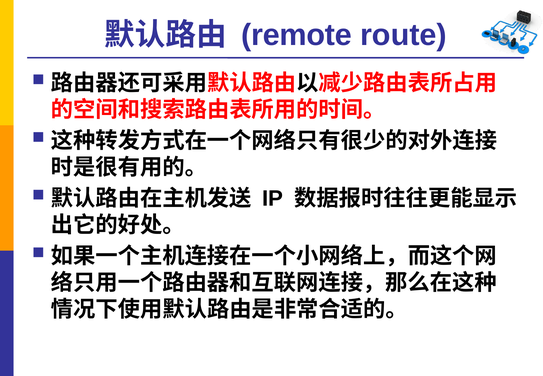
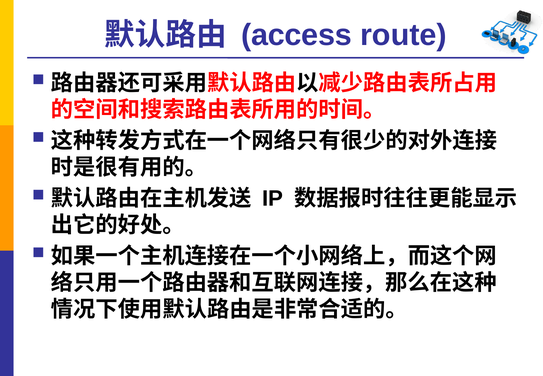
remote: remote -> access (296, 35)
